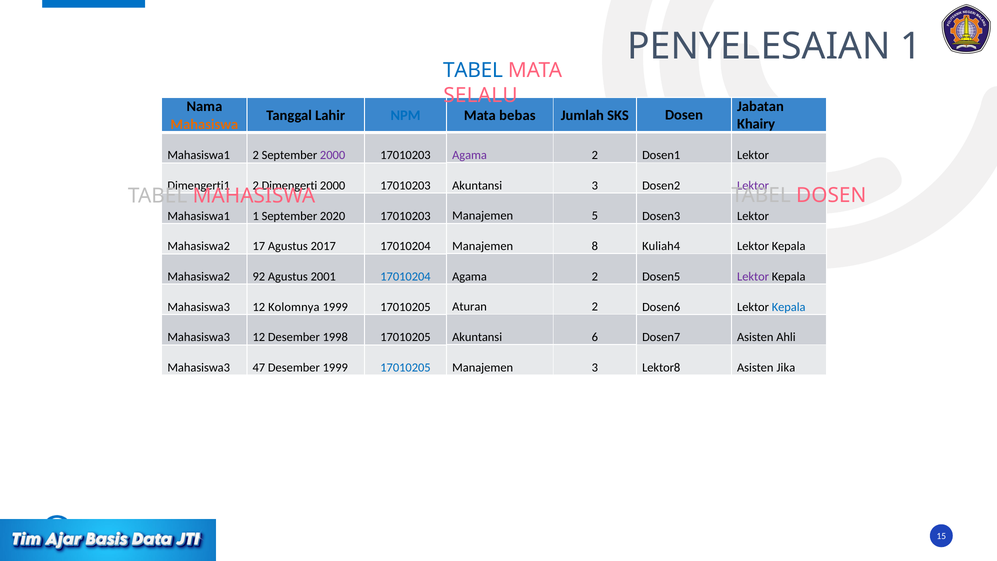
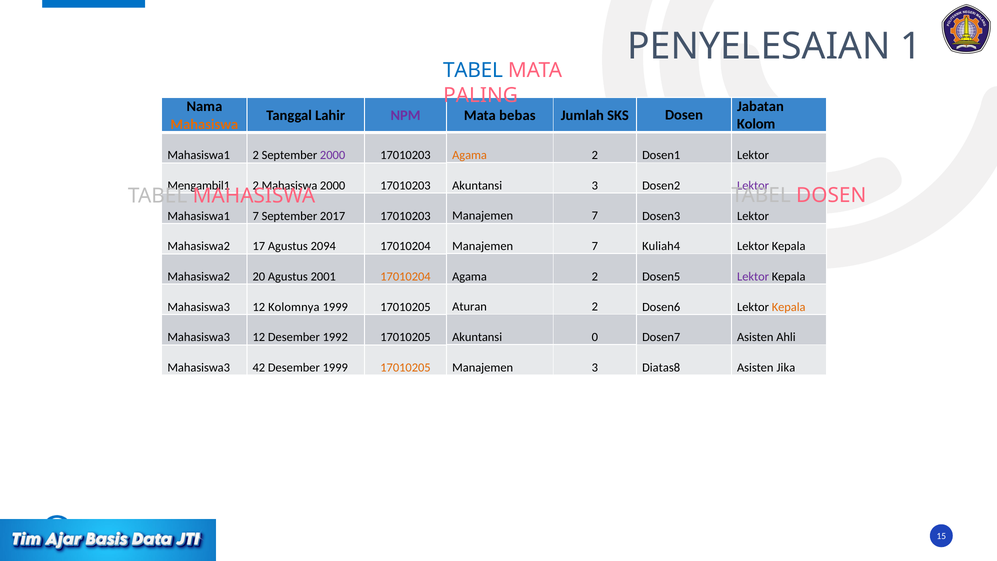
SELALU: SELALU -> PALING (481, 95)
NPM colour: blue -> purple (406, 115)
Khairy: Khairy -> Kolom (756, 124)
Agama colour: purple -> orange (470, 155)
Dimengerti1: Dimengerti1 -> Mengambil1 (199, 186)
2 Dimengerti: Dimengerti -> Mahasiswa (290, 186)
5: 5 -> 7 (595, 216)
Mahasiswa1 1: 1 -> 7 (256, 216)
2020: 2020 -> 2017 (333, 216)
8: 8 -> 7 (595, 246)
2017: 2017 -> 2094 (323, 246)
92: 92 -> 20 (259, 277)
17010204 colour: blue -> orange (405, 277)
Kepala colour: blue -> orange (789, 307)
6: 6 -> 0 (595, 337)
1998: 1998 -> 1992 (335, 337)
Lektor8: Lektor8 -> Diatas8 (661, 367)
47: 47 -> 42 (259, 368)
17010205 colour: blue -> orange (405, 368)
